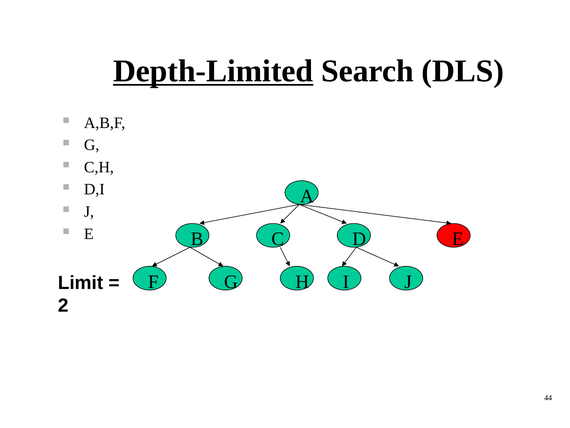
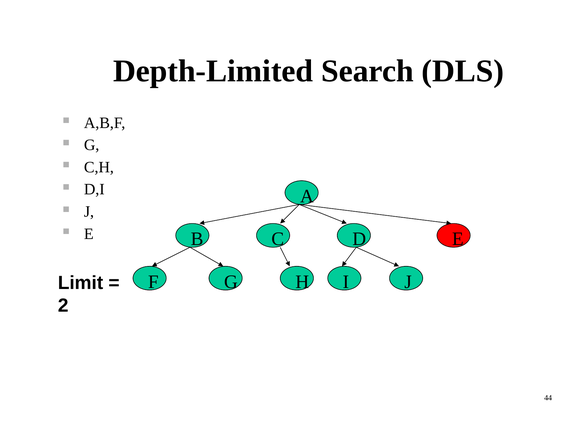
Depth-Limited underline: present -> none (213, 71)
